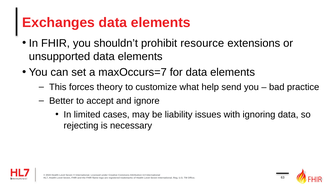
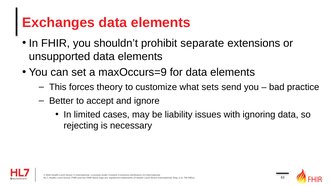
resource: resource -> separate (202, 43)
maxOccurs=7: maxOccurs=7 -> maxOccurs=9 (133, 72)
help: help -> sets (210, 87)
